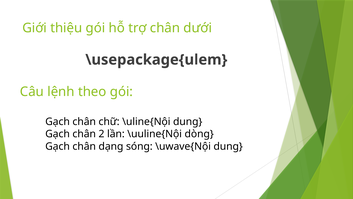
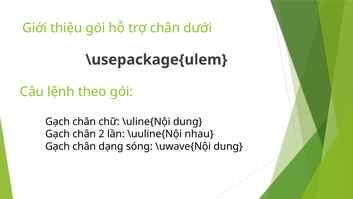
dòng: dòng -> nhau (199, 134)
